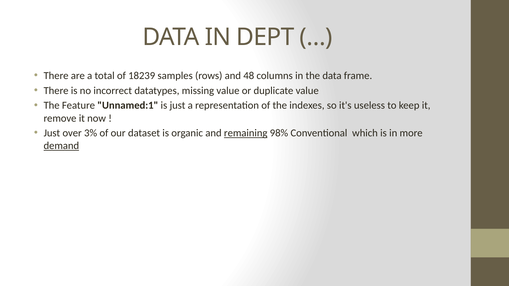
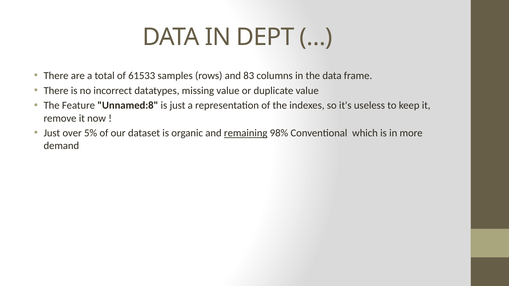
18239: 18239 -> 61533 (142, 76)
48: 48 -> 83 (249, 76)
Unnamed:1: Unnamed:1 -> Unnamed:8 (128, 106)
3%: 3% -> 5% (91, 133)
demand underline: present -> none (61, 146)
